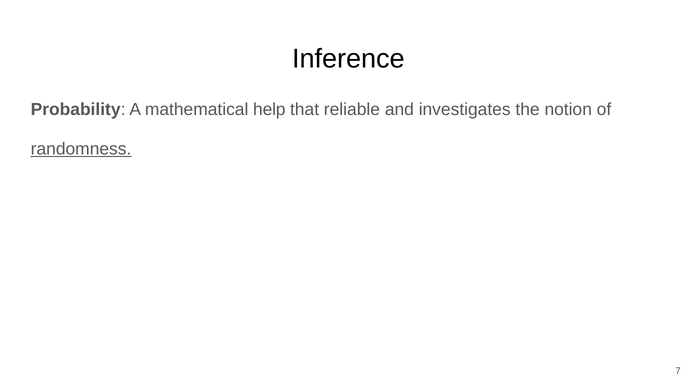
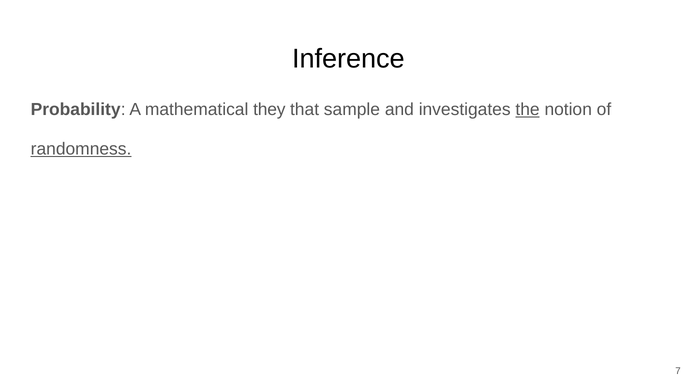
help: help -> they (269, 110)
reliable: reliable -> sample (352, 110)
the underline: none -> present (528, 110)
